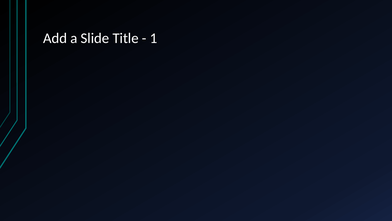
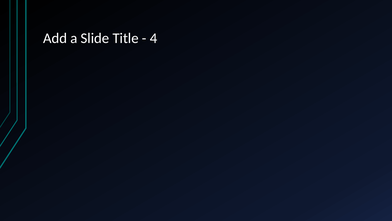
1: 1 -> 4 (154, 38)
